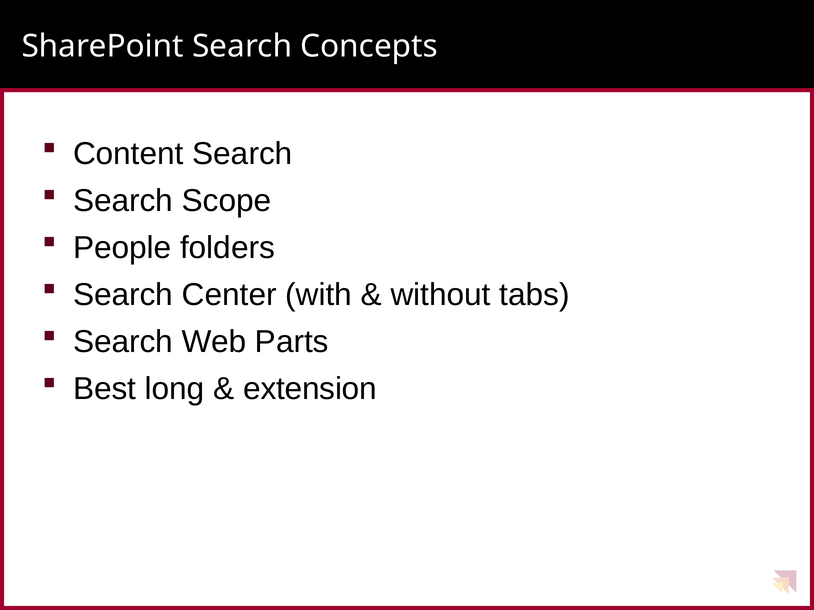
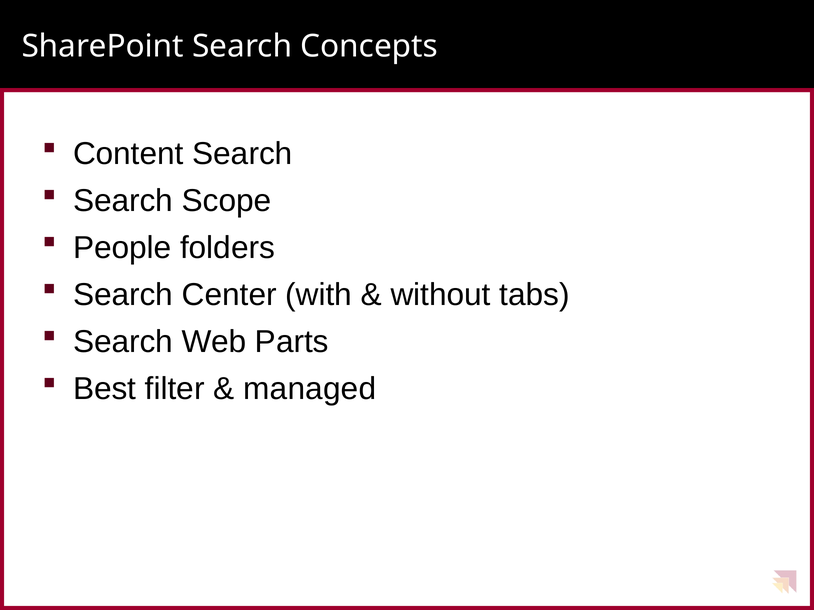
long: long -> filter (175, 389)
extension: extension -> managed (310, 389)
